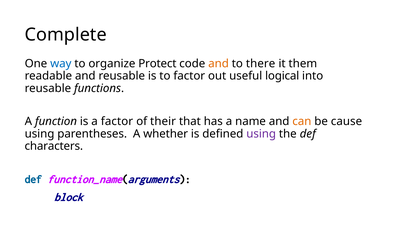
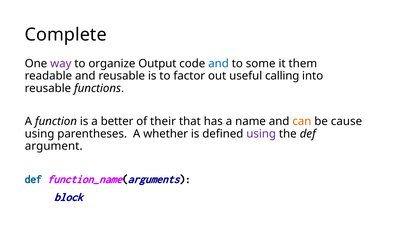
way colour: blue -> purple (61, 63)
Protect: Protect -> Output (157, 63)
and colour: orange -> blue (219, 63)
there: there -> some (261, 63)
logical: logical -> calling (282, 76)
a factor: factor -> better (117, 121)
characters: characters -> argument (54, 146)
